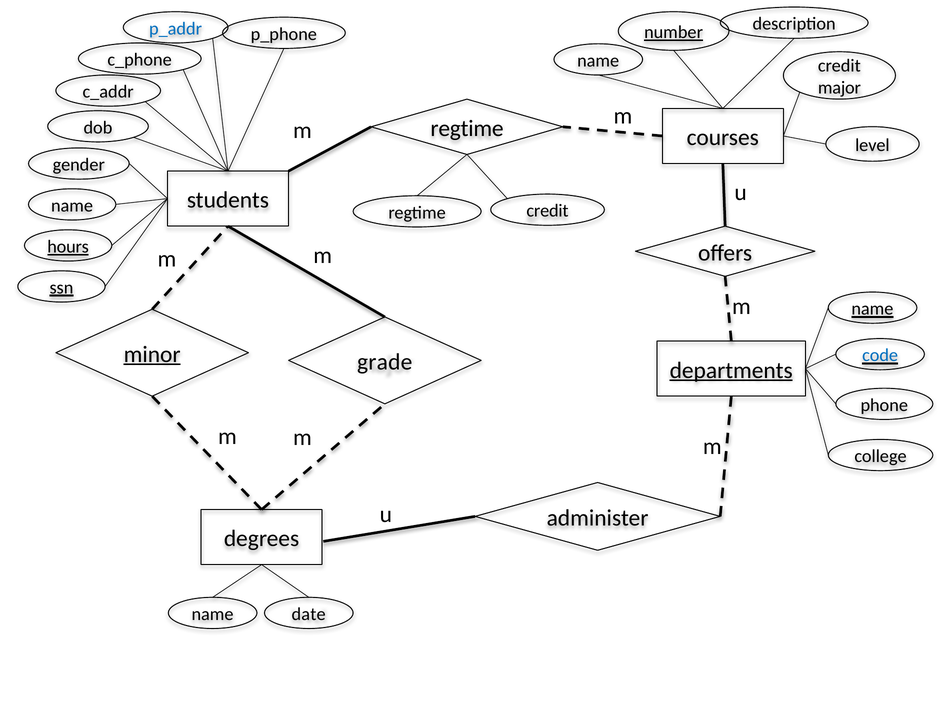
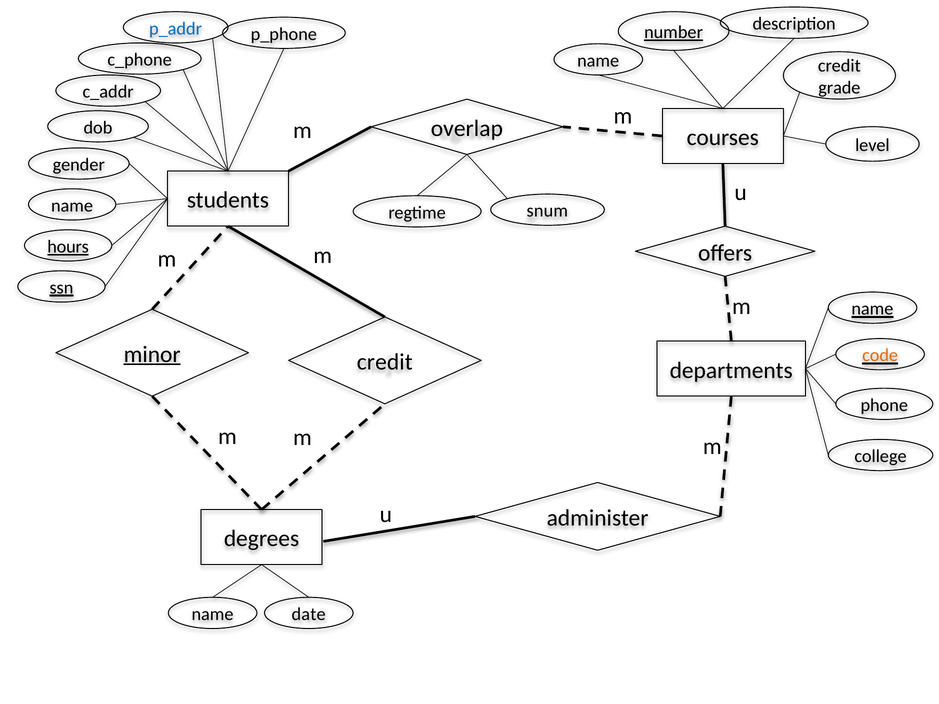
major: major -> grade (839, 88)
regtime: regtime -> overlap (467, 128)
regtime credit: credit -> snum (547, 211)
code colour: blue -> orange (880, 356)
grade: grade -> credit (385, 362)
departments underline: present -> none (731, 370)
